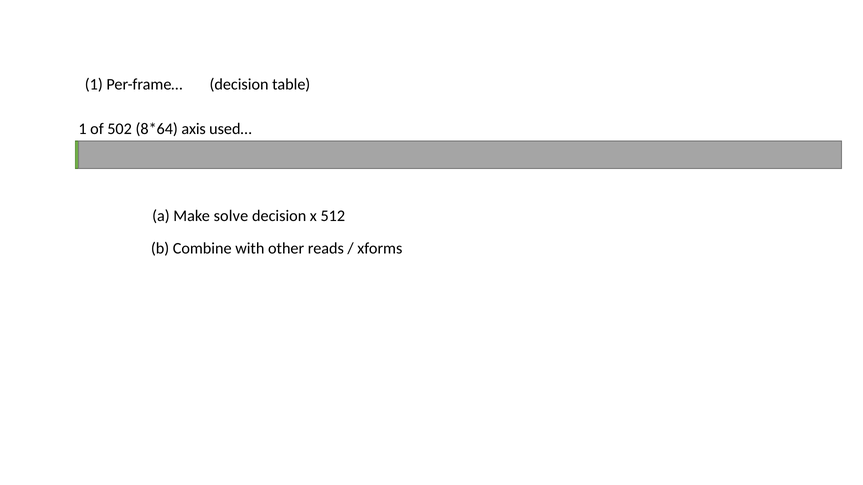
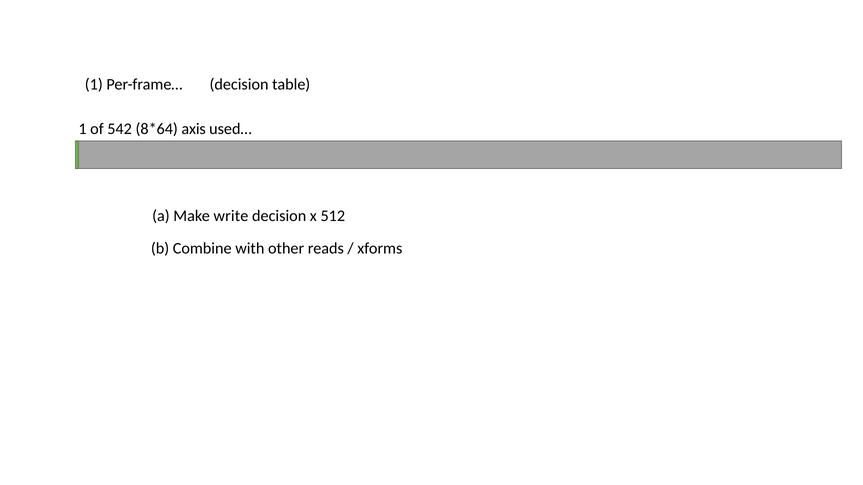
502: 502 -> 542 (120, 129)
solve: solve -> write (231, 216)
